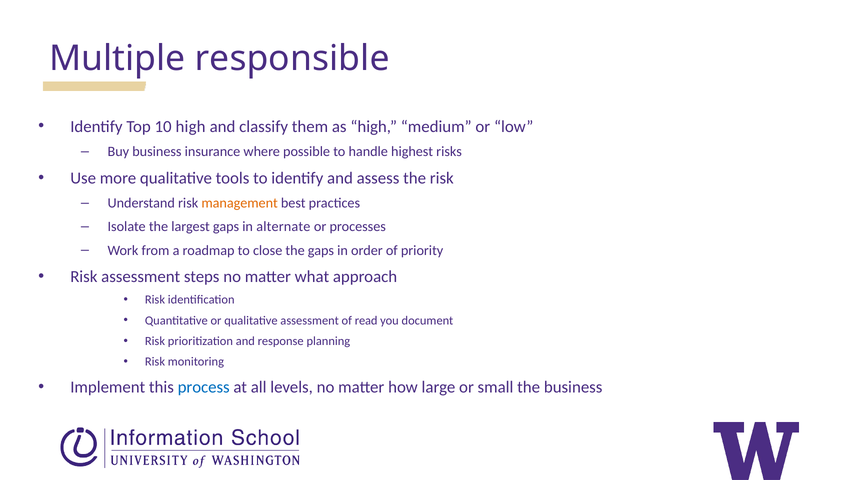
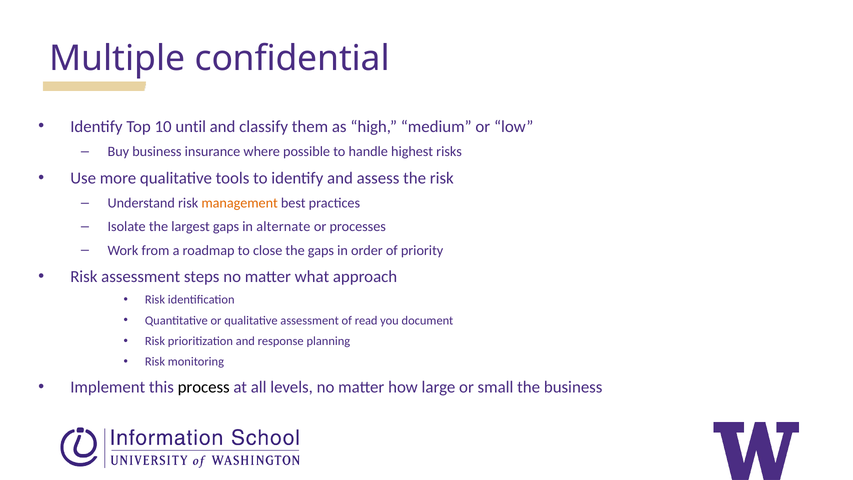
responsible: responsible -> confidential (292, 58)
10 high: high -> until (191, 126)
process colour: blue -> black (204, 387)
